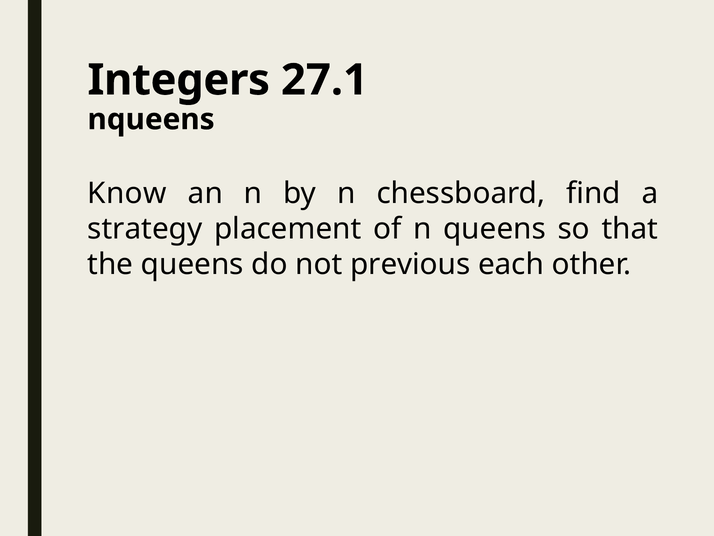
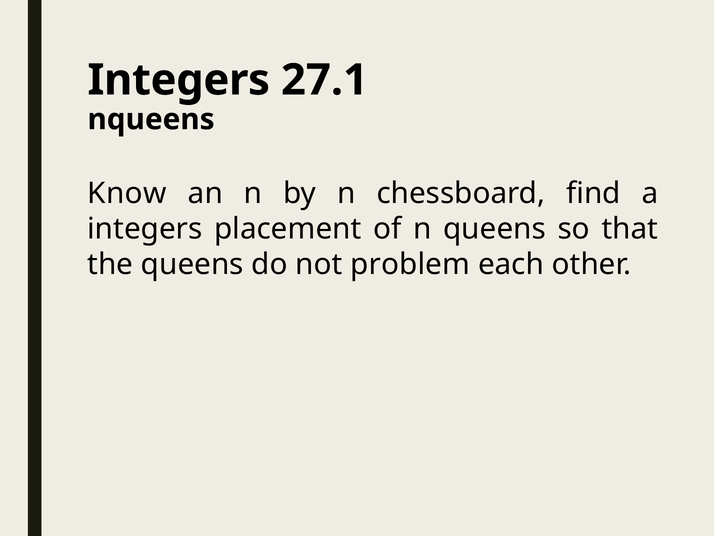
strategy: strategy -> integers (145, 229)
previous: previous -> problem (410, 264)
